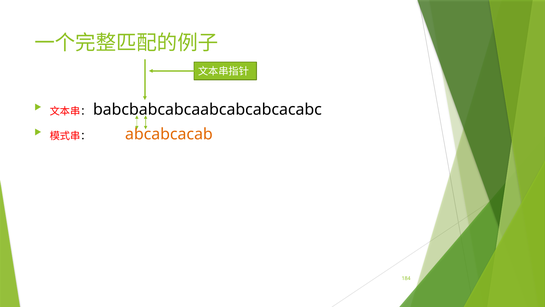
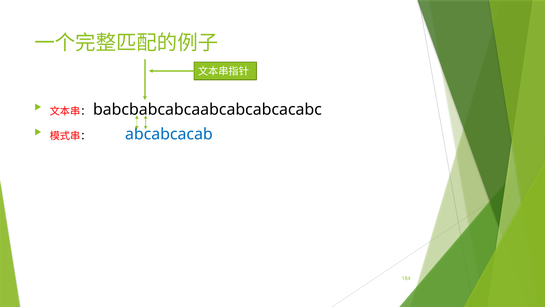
abcabcacab colour: orange -> blue (169, 134)
